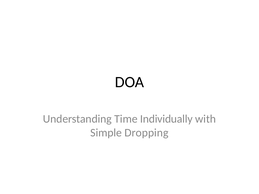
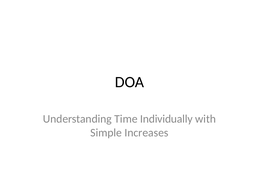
Dropping: Dropping -> Increases (147, 133)
